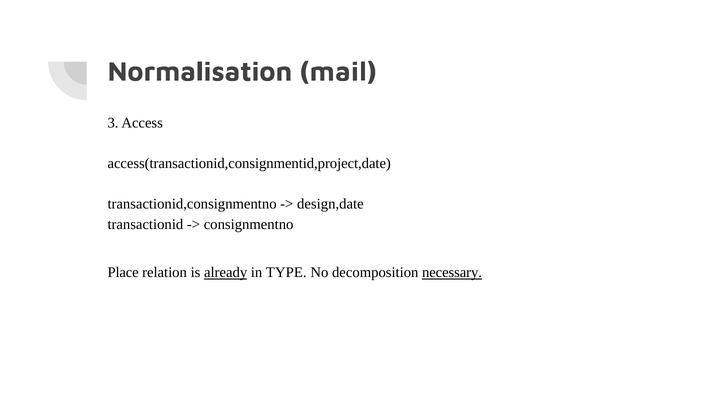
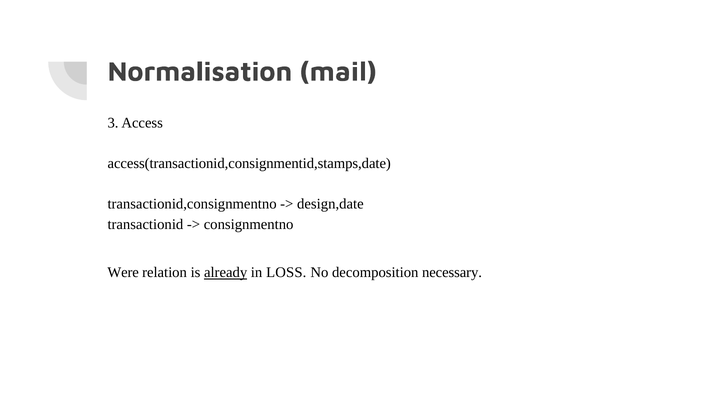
access(transactionid,consignmentid,project,date: access(transactionid,consignmentid,project,date -> access(transactionid,consignmentid,stamps,date (249, 163)
Place: Place -> Were (123, 272)
TYPE: TYPE -> LOSS (286, 272)
necessary underline: present -> none (452, 272)
